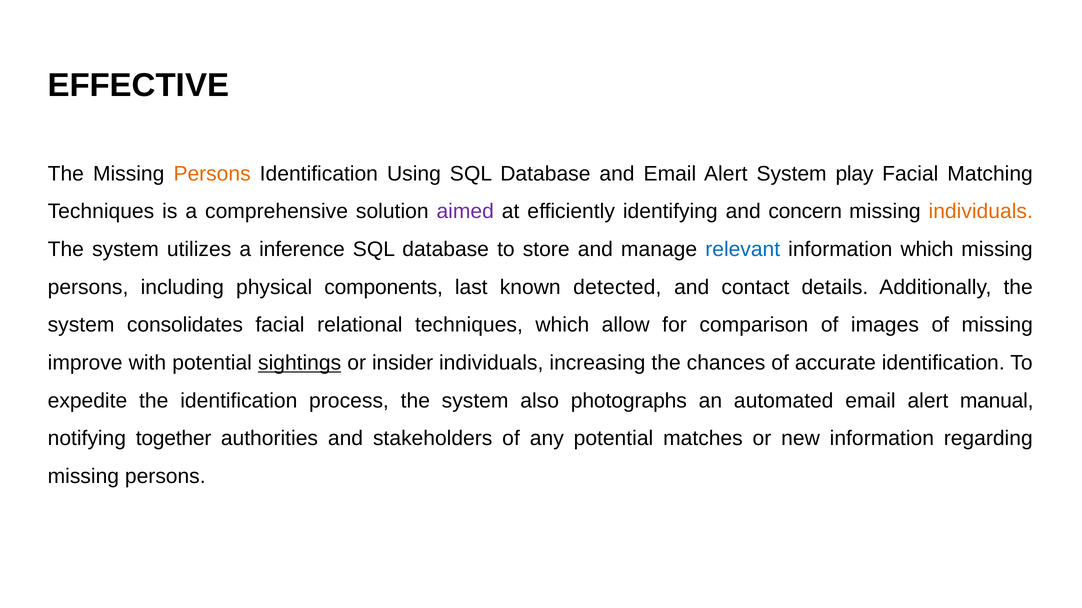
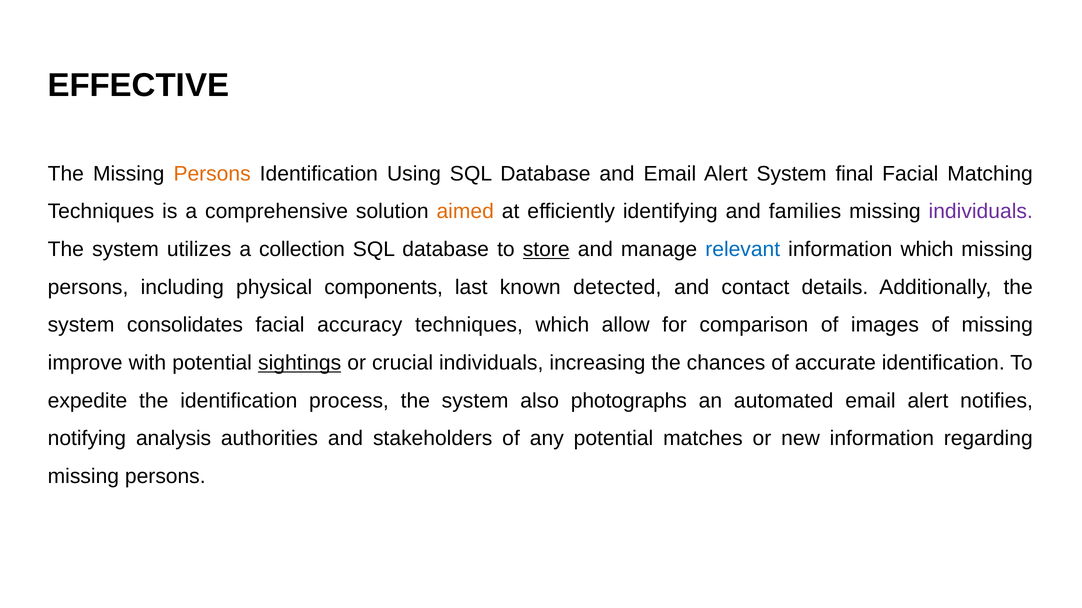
play: play -> final (854, 174)
aimed colour: purple -> orange (465, 212)
concern: concern -> families (805, 212)
individuals colour: orange -> purple (981, 212)
inference: inference -> collection (302, 250)
store underline: none -> present (546, 250)
relational: relational -> accuracy (360, 325)
insider: insider -> crucial (403, 363)
manual: manual -> notifies (997, 401)
together: together -> analysis (174, 439)
